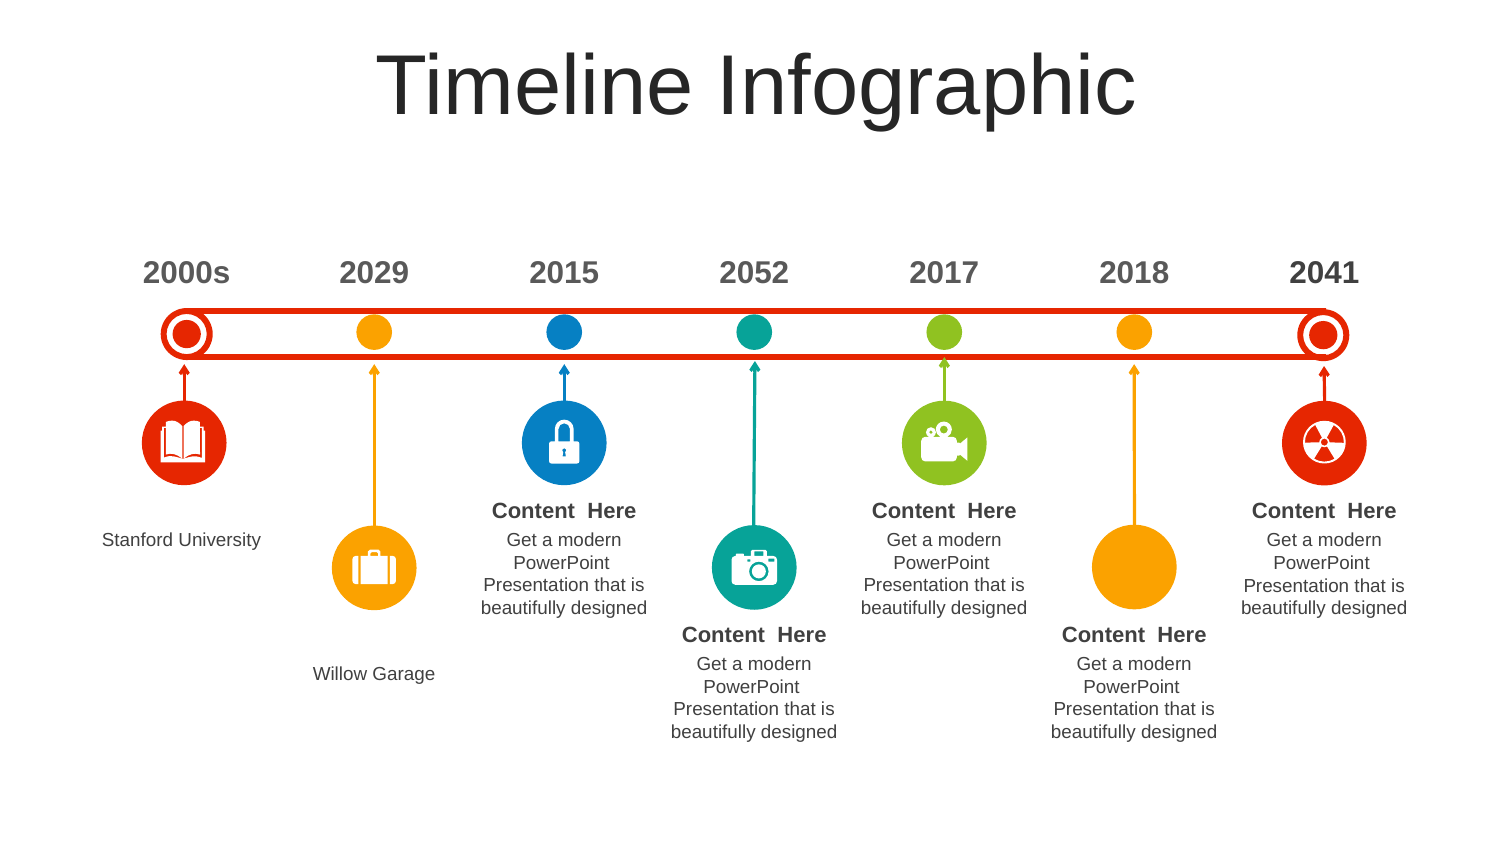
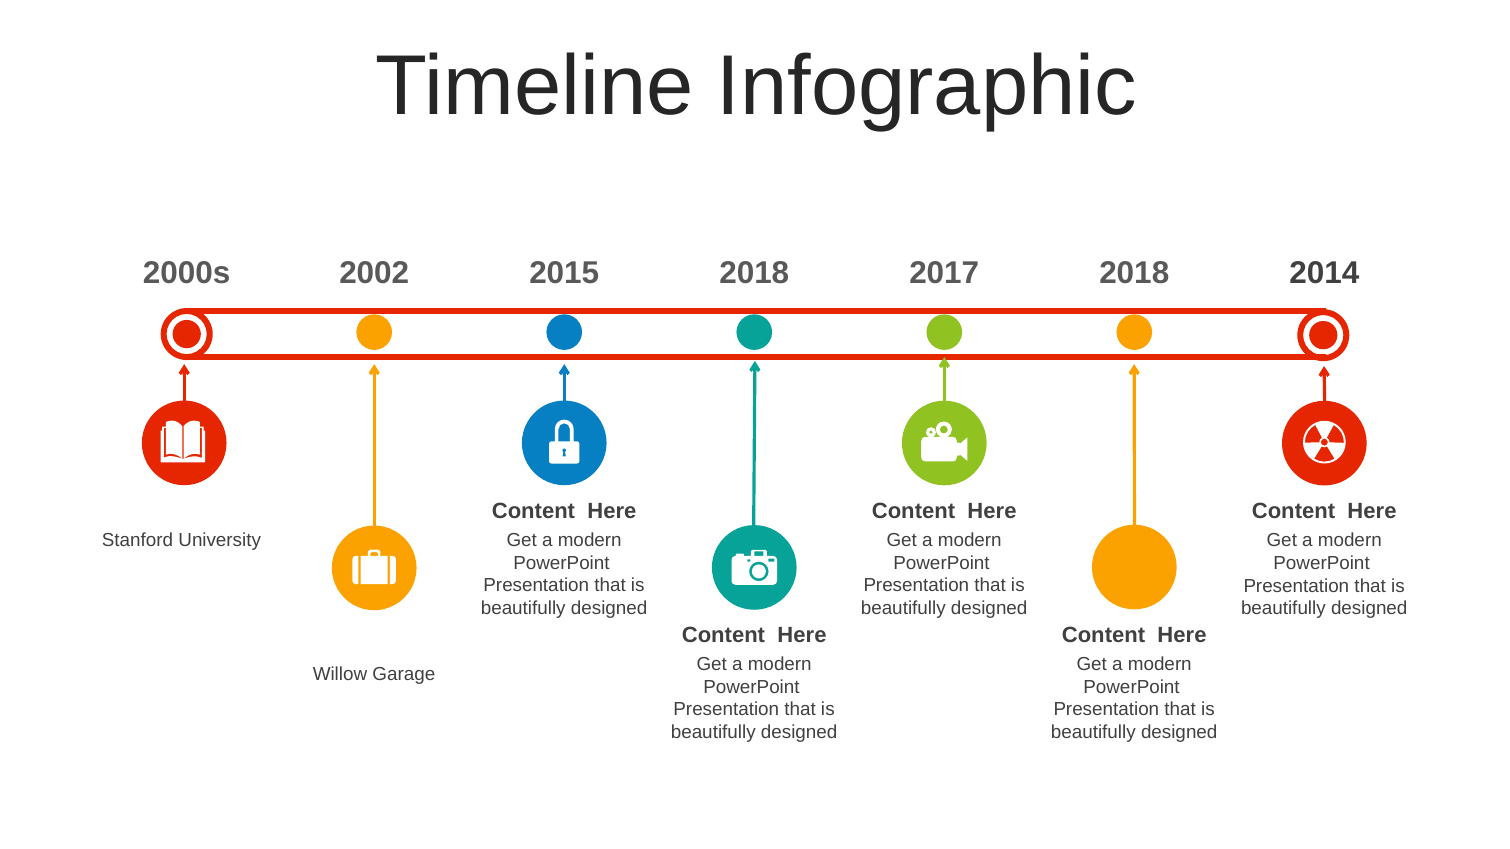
2029: 2029 -> 2002 (374, 273)
2052: 2052 -> 2018 (754, 273)
2041: 2041 -> 2014 (1324, 273)
